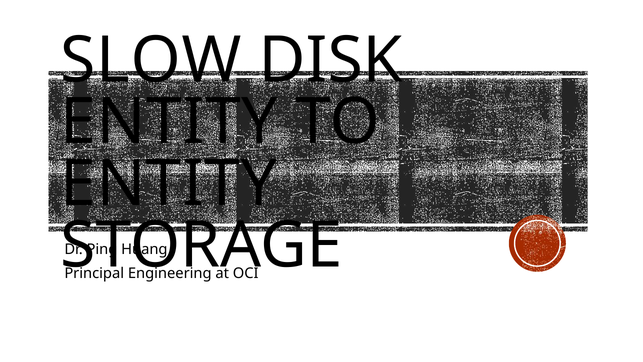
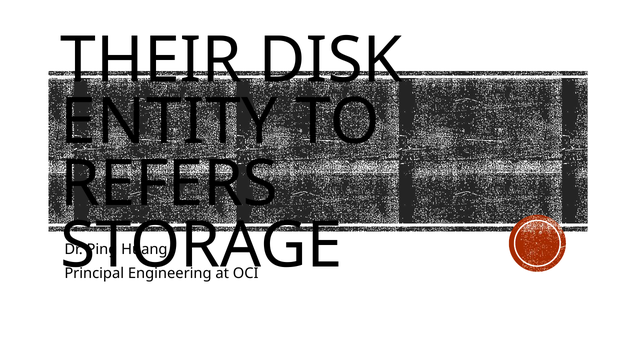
SLOW: SLOW -> THEIR (151, 60)
ENTITY: ENTITY -> REFERS (169, 184)
